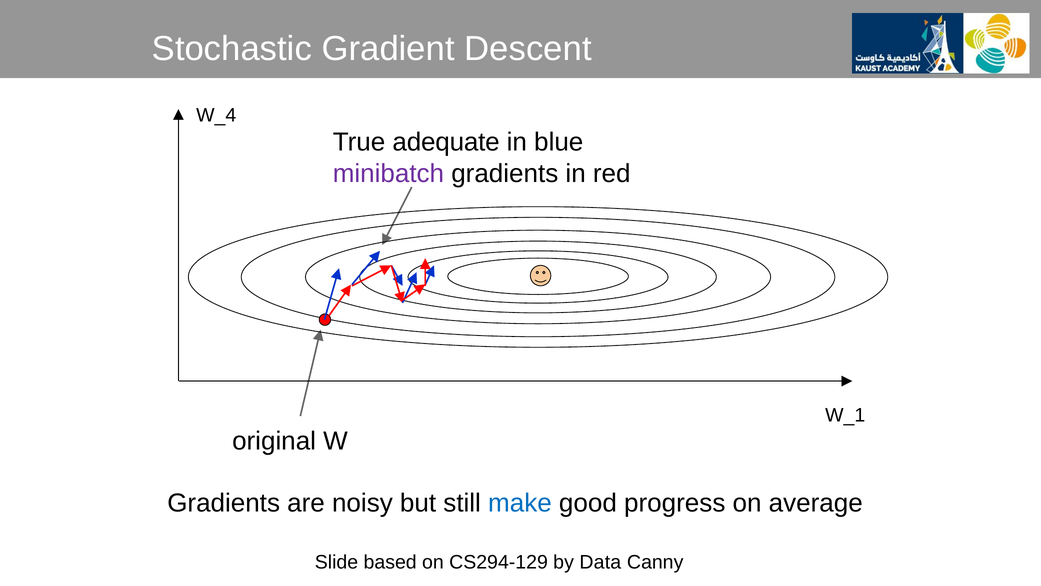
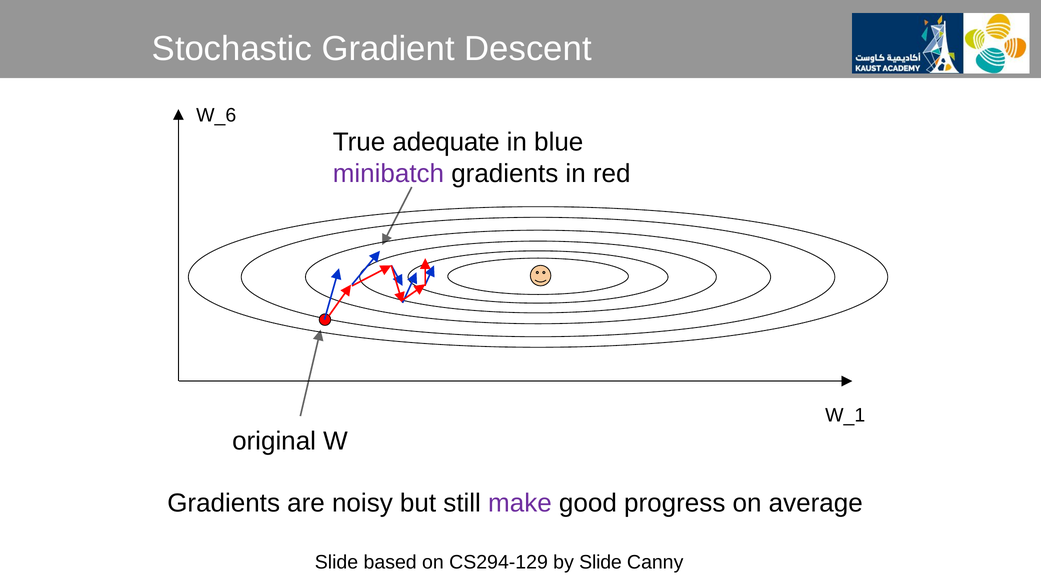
W_4: W_4 -> W_6 (216, 115)
make colour: blue -> purple (520, 503)
by Data: Data -> Slide (601, 562)
